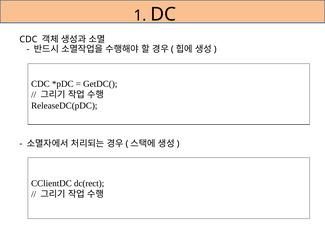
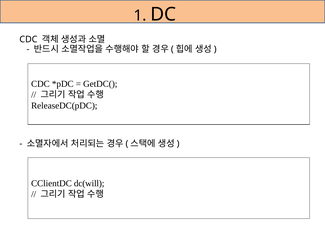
dc(rect: dc(rect -> dc(will (89, 183)
